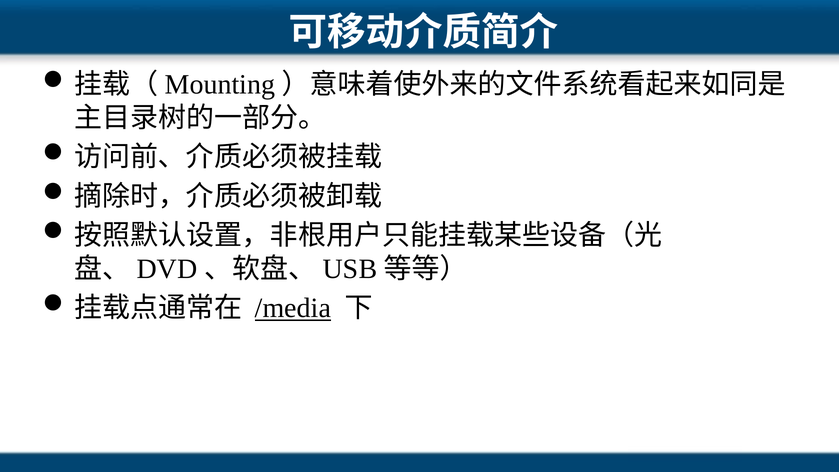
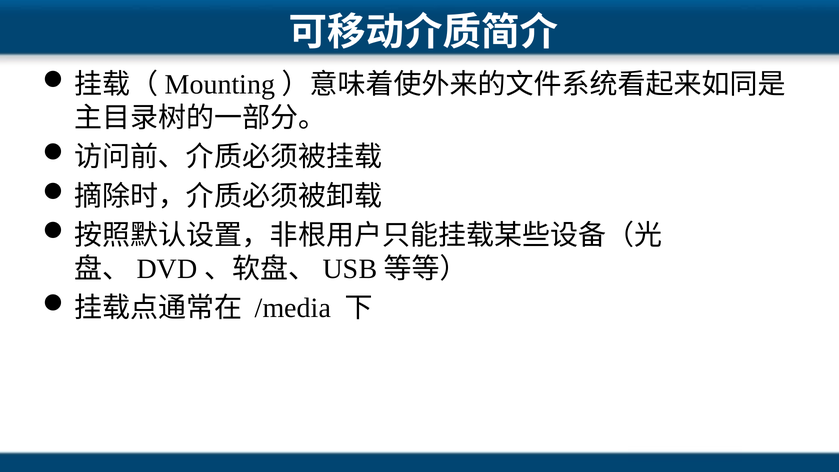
/media underline: present -> none (293, 308)
